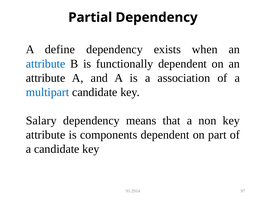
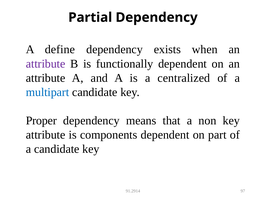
attribute colour: blue -> purple (46, 64)
association: association -> centralized (184, 78)
Salary: Salary -> Proper (41, 120)
